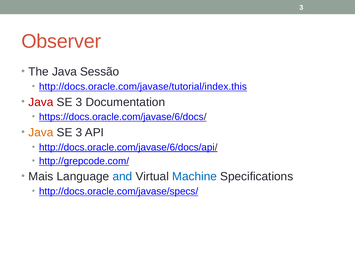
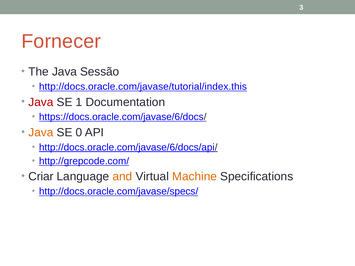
Observer: Observer -> Fornecer (61, 41)
3: 3 -> 1 (79, 102)
3: 3 -> 0 (79, 133)
Mais: Mais -> Criar (41, 177)
and colour: blue -> orange (122, 177)
Machine colour: blue -> orange (195, 177)
